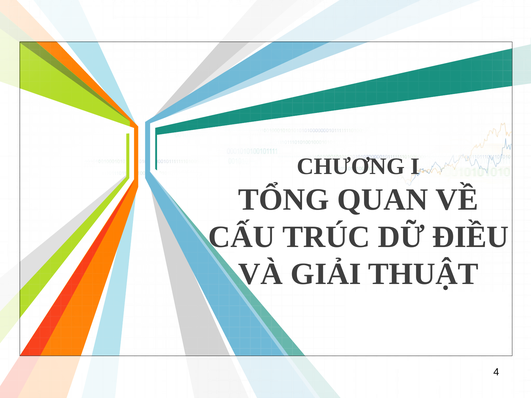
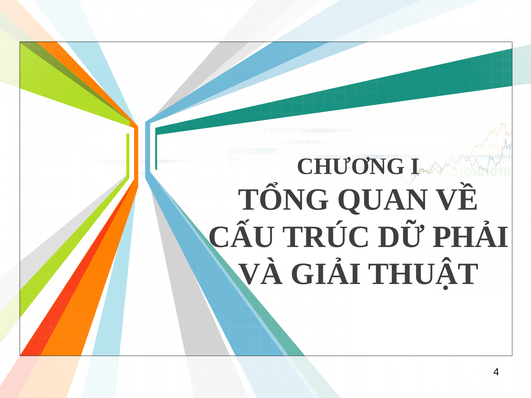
ĐIỀU: ĐIỀU -> PHẢI (471, 237)
